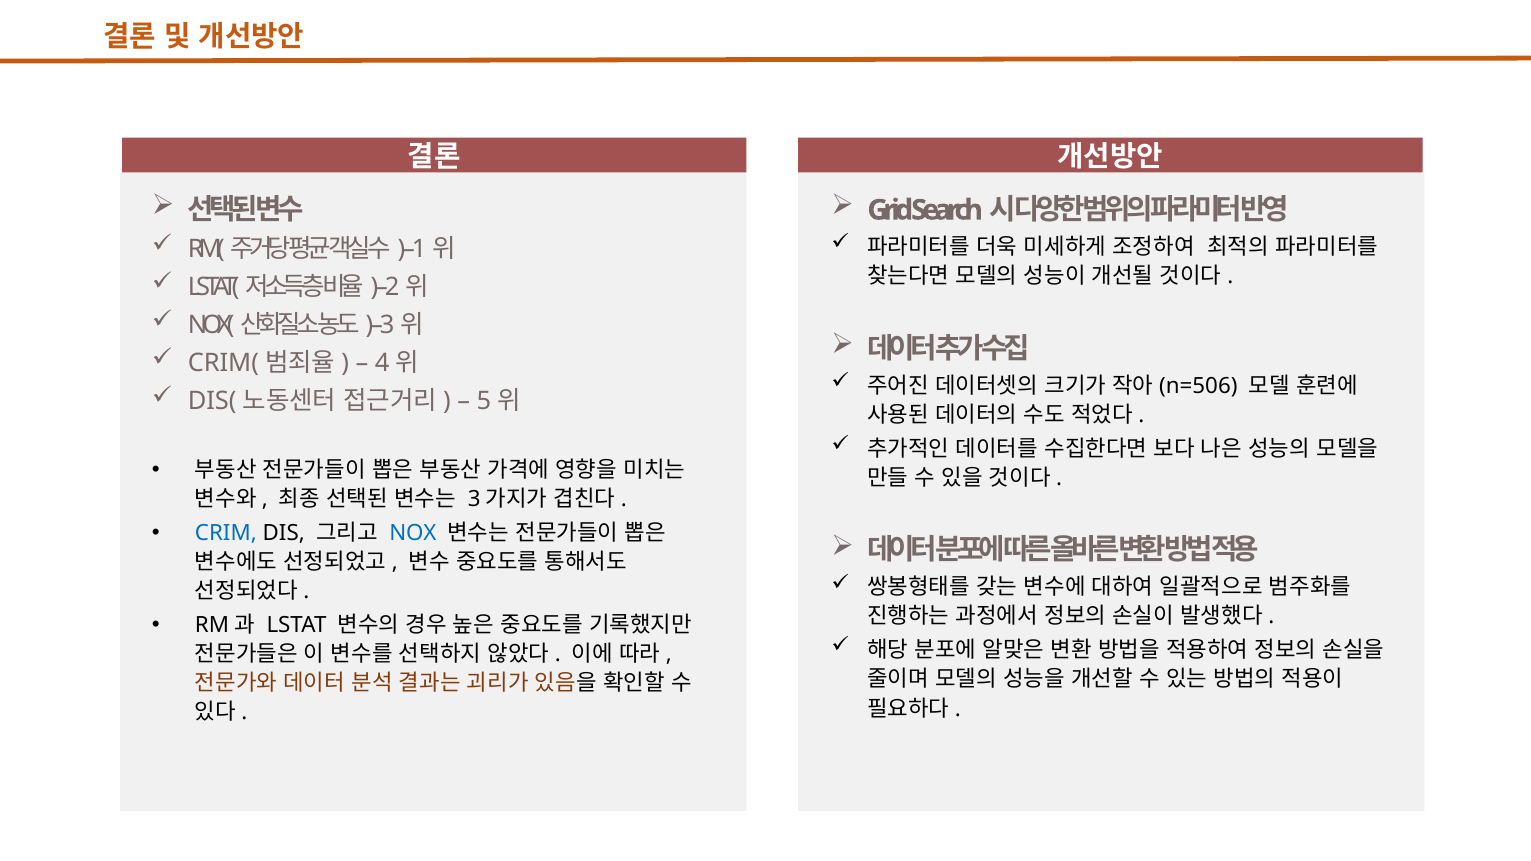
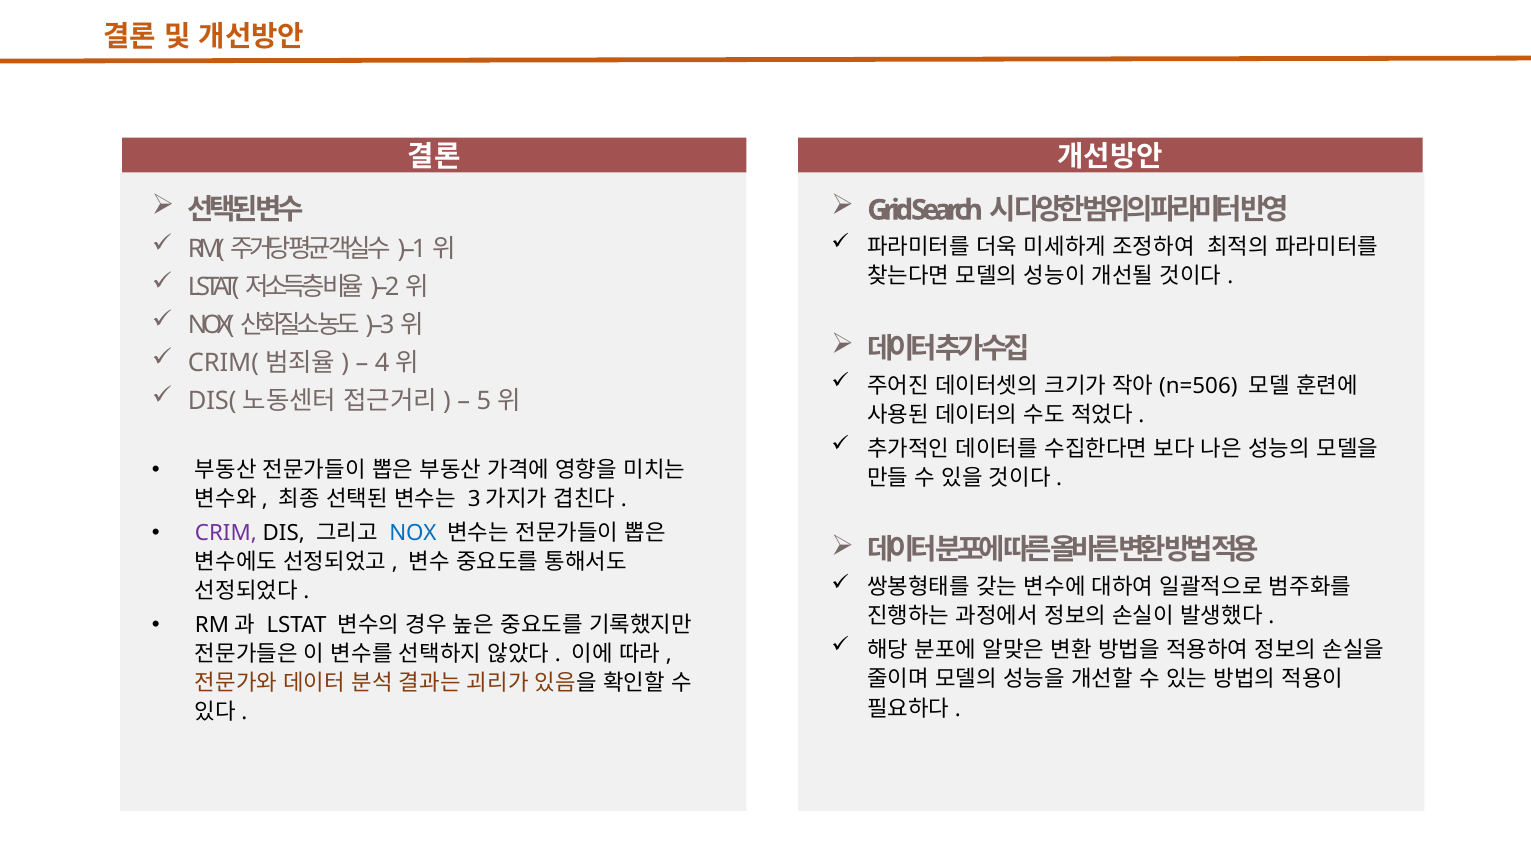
CRIM colour: blue -> purple (226, 533)
